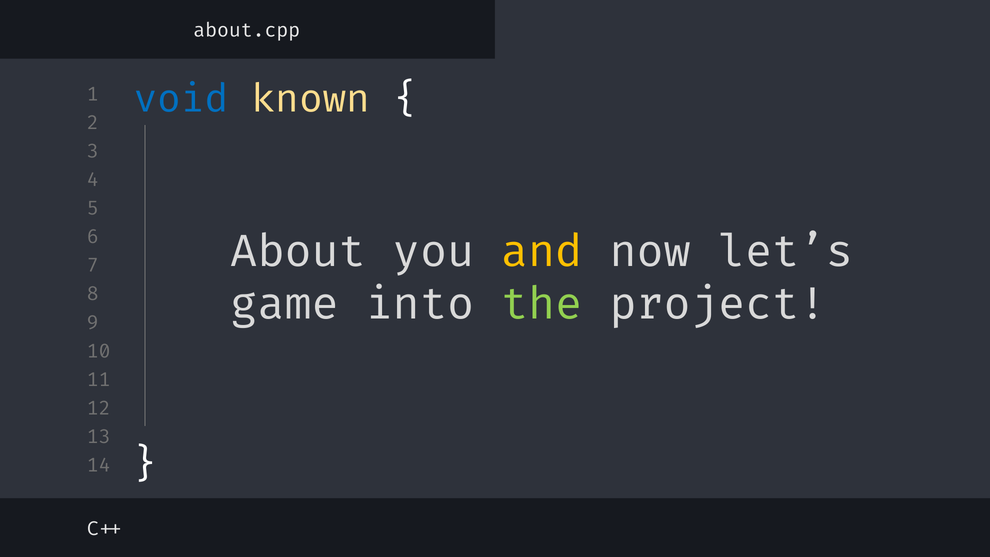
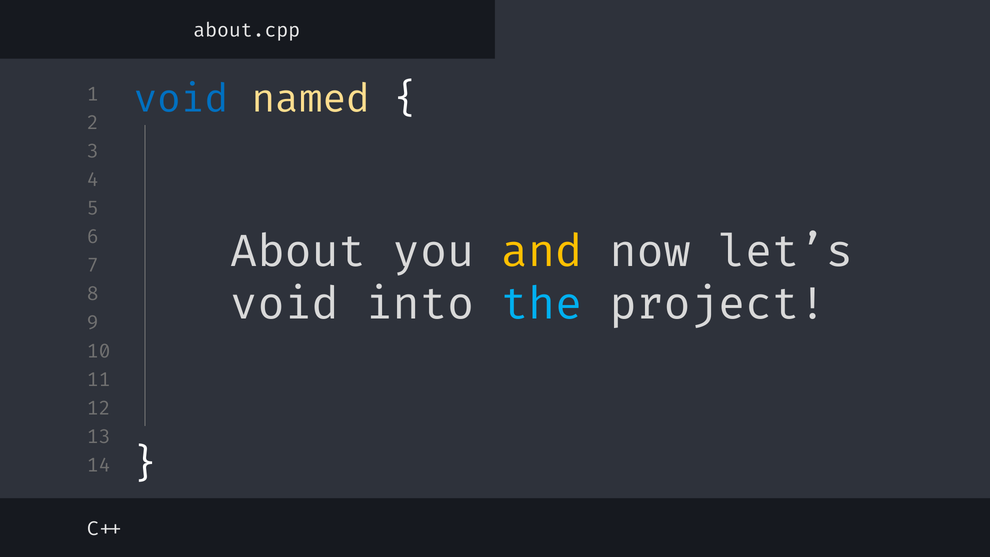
known: known -> named (311, 99)
game: game -> void (285, 304)
the colour: light green -> light blue (542, 304)
